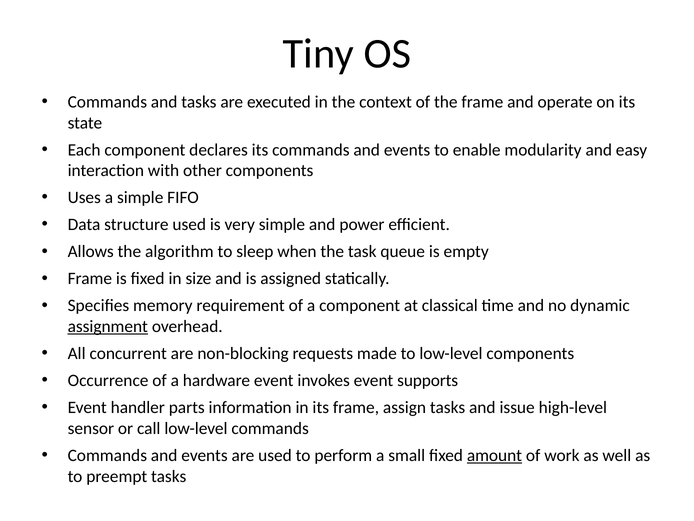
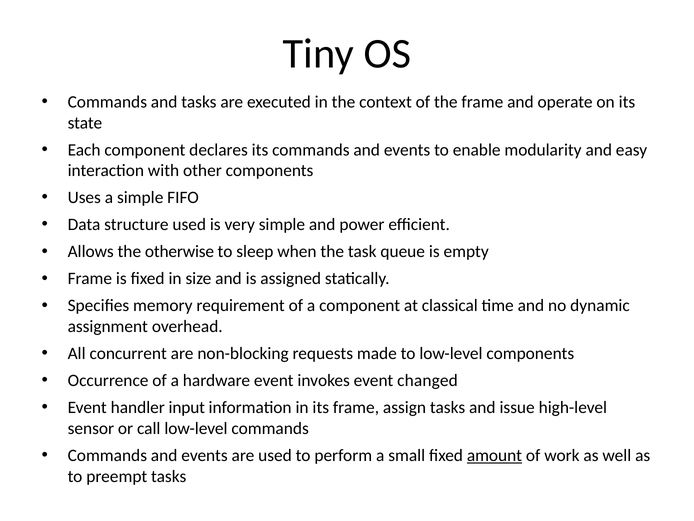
algorithm: algorithm -> otherwise (179, 251)
assignment underline: present -> none (108, 326)
supports: supports -> changed (428, 380)
parts: parts -> input (187, 407)
